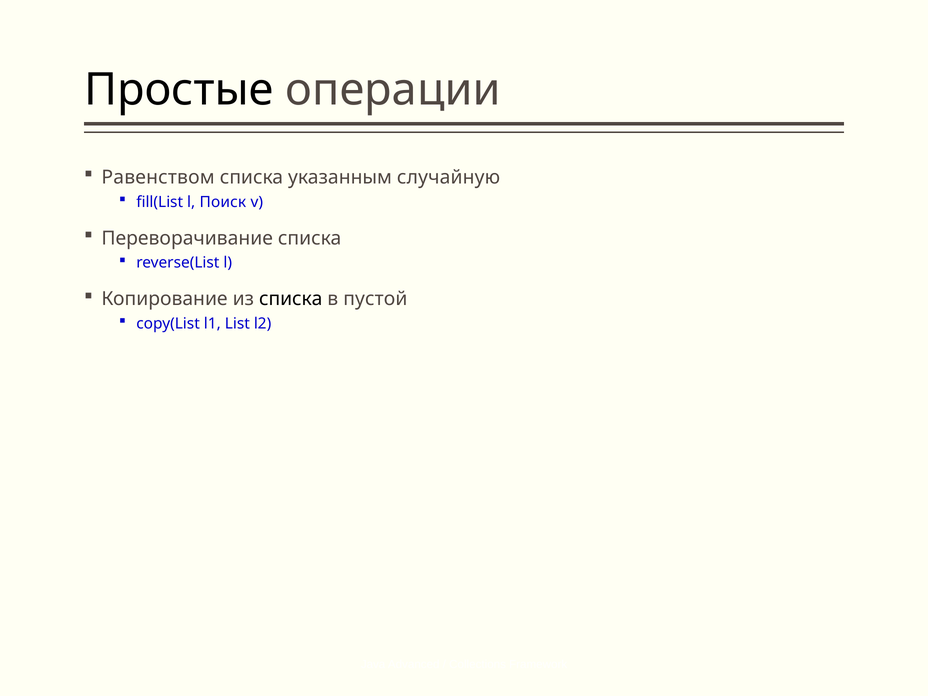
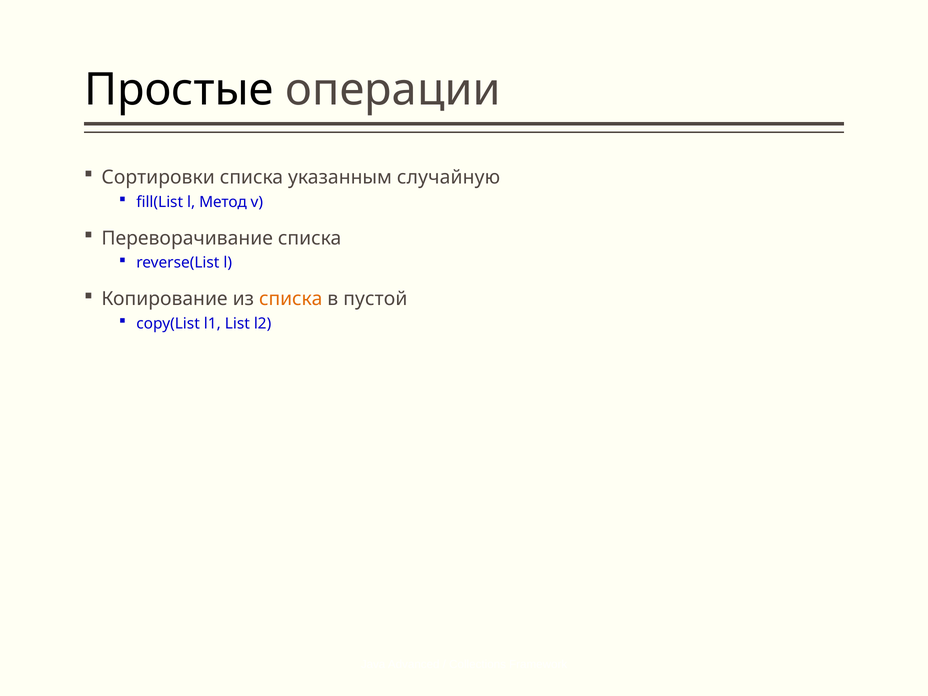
Равенством: Равенством -> Сортировки (158, 177)
Поиск: Поиск -> Метод (223, 202)
списка colour: black -> orange (291, 299)
